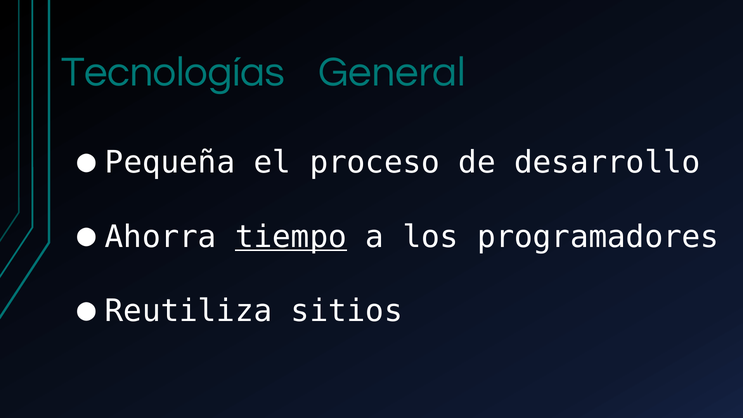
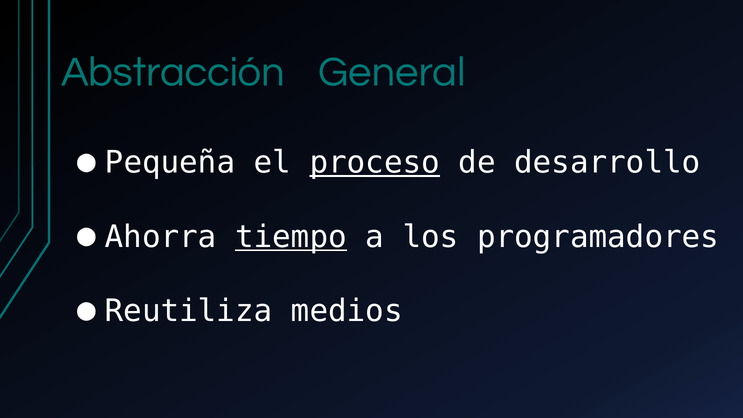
Tecnologías: Tecnologías -> Abstracción (173, 72)
proceso underline: none -> present (375, 163)
sitios: sitios -> medios (347, 311)
